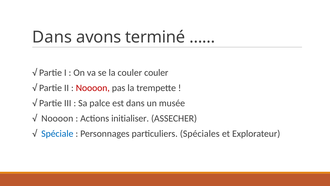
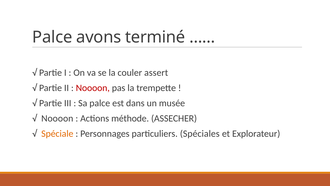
Dans: Dans -> Palce (52, 37)
couler couler: couler -> assert (156, 73)
initialiser: initialiser -> méthode (130, 118)
Spéciale colour: blue -> orange (57, 133)
